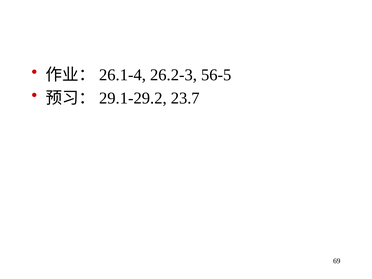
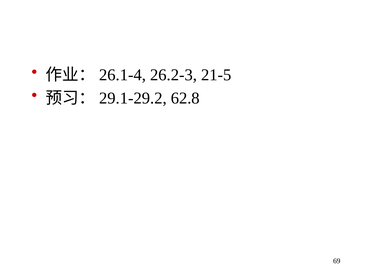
56-5: 56-5 -> 21-5 (216, 75)
23.7: 23.7 -> 62.8 (185, 98)
